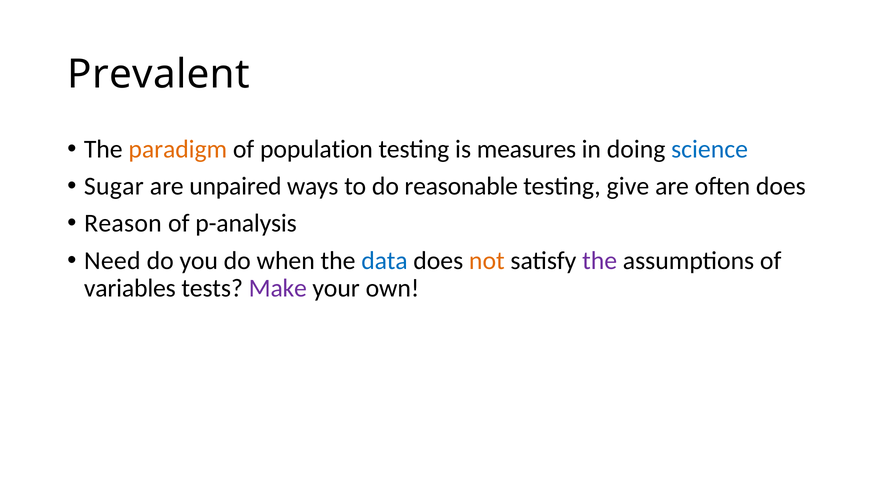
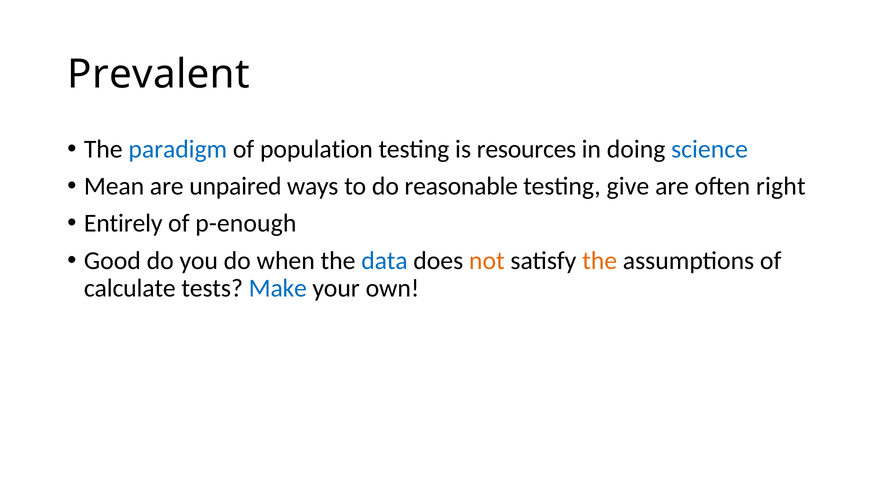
paradigm colour: orange -> blue (178, 149)
measures: measures -> resources (527, 149)
Sugar: Sugar -> Mean (114, 186)
often does: does -> right (781, 186)
Reason: Reason -> Entirely (123, 223)
p-analysis: p-analysis -> p-enough (246, 223)
Need: Need -> Good (112, 260)
the colour: purple -> orange (600, 260)
variables: variables -> calculate (130, 288)
Make colour: purple -> blue (278, 288)
